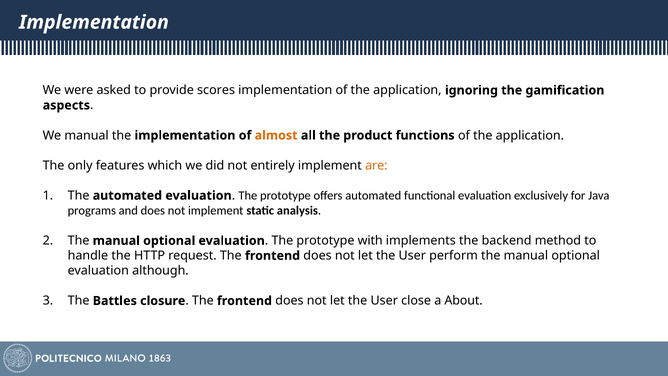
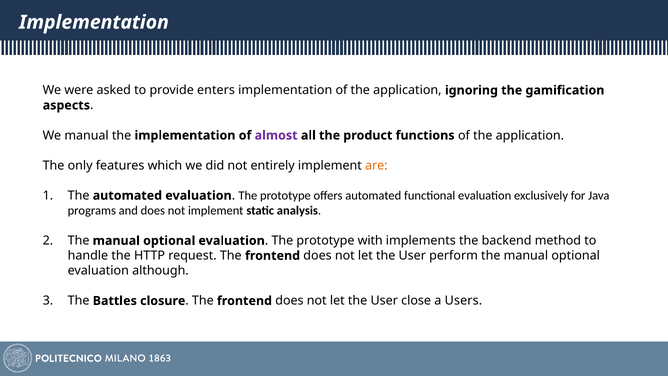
scores: scores -> enters (216, 90)
almost colour: orange -> purple (276, 135)
About: About -> Users (463, 301)
